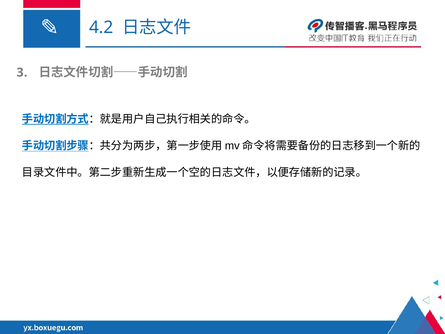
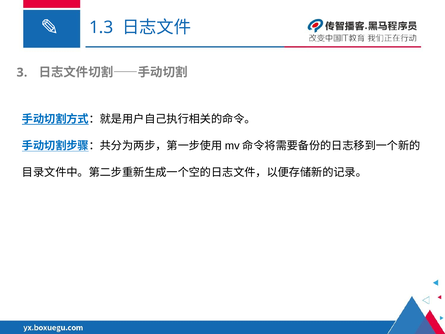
4.2: 4.2 -> 1.3 (101, 28)
